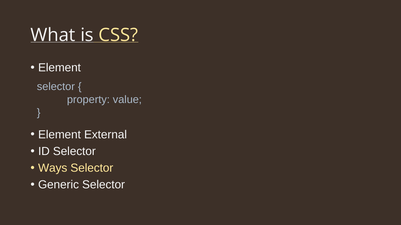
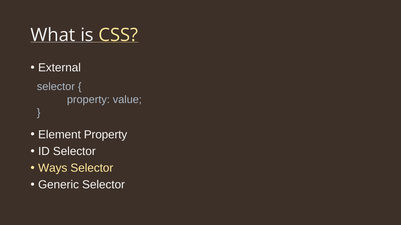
Element: Element -> External (59, 68)
Element External: External -> Property (106, 135)
